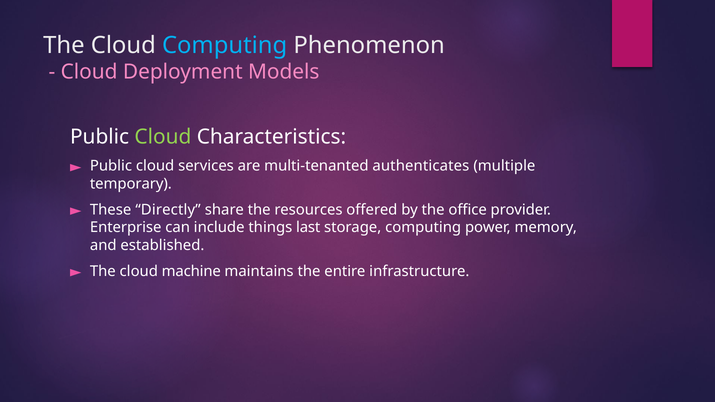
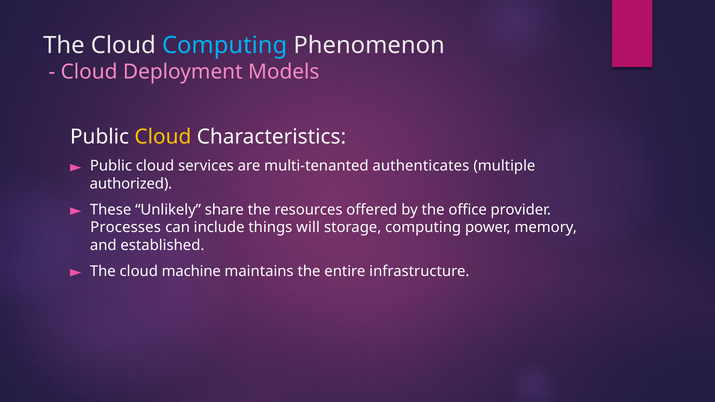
Cloud colour: light green -> yellow (163, 137)
temporary: temporary -> authorized (131, 184)
Directly: Directly -> Unlikely (168, 210)
Enterprise: Enterprise -> Processes (126, 228)
last: last -> will (308, 228)
